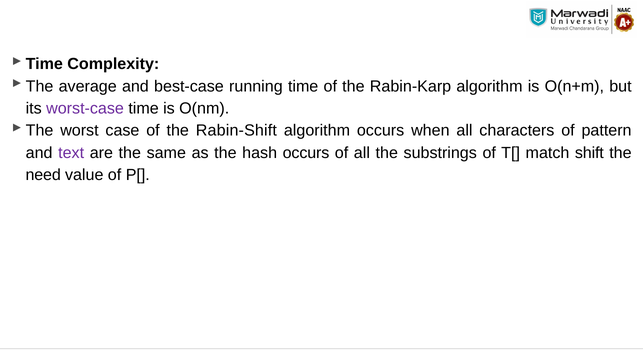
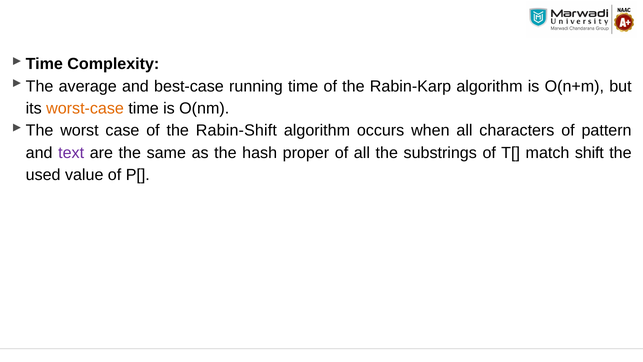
worst-case colour: purple -> orange (85, 108)
hash occurs: occurs -> proper (306, 153)
need: need -> used (43, 175)
